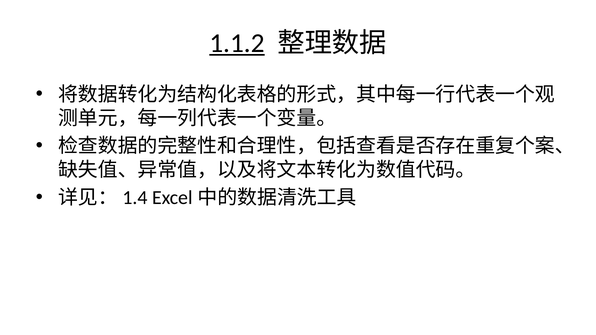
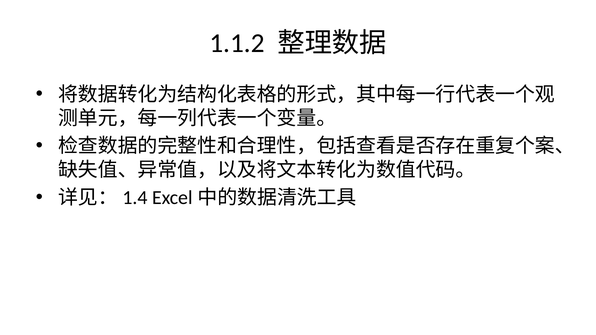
1.1.2 underline: present -> none (237, 43)
